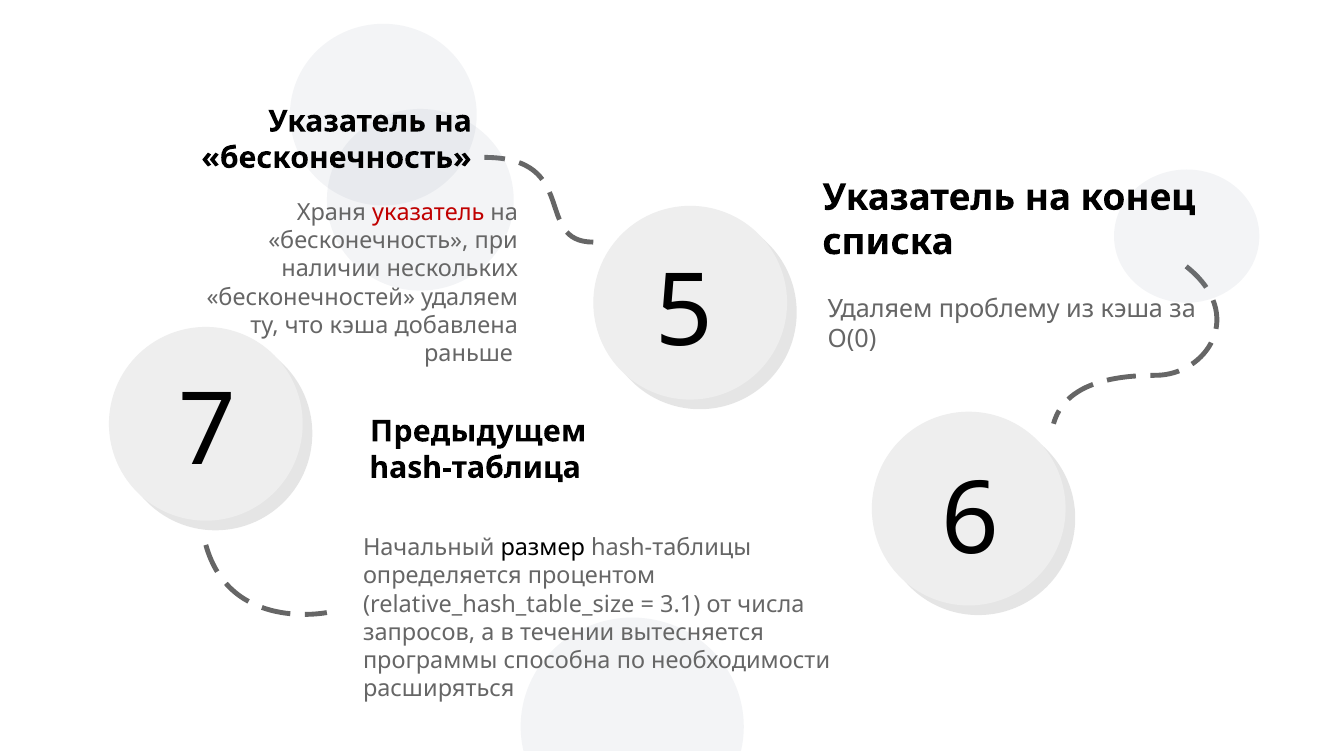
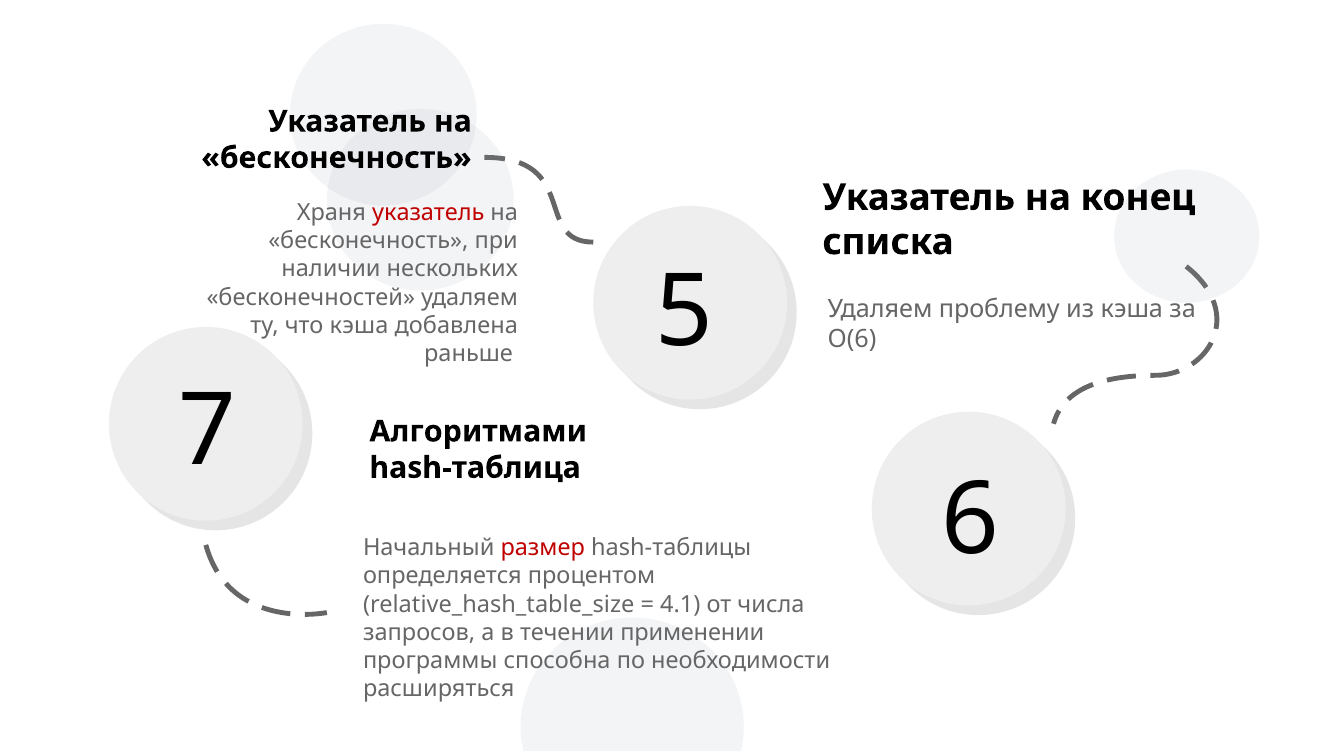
О(0: О(0 -> О(6 (852, 339)
Предыдущем: Предыдущем -> Алгоритмами (478, 431)
размер colour: black -> red (543, 548)
3.1: 3.1 -> 4.1 (680, 604)
вытесняется: вытесняется -> применении (692, 633)
